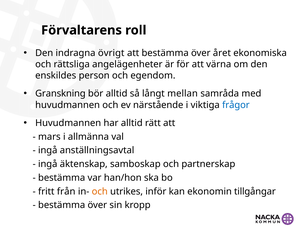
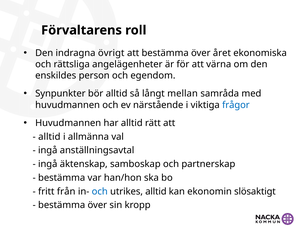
Granskning: Granskning -> Synpunkter (60, 94)
mars: mars -> alltid (49, 137)
och colour: orange -> blue (100, 191)
utrikes inför: inför -> alltid (156, 191)
tillgångar: tillgångar -> slösaktigt (255, 191)
